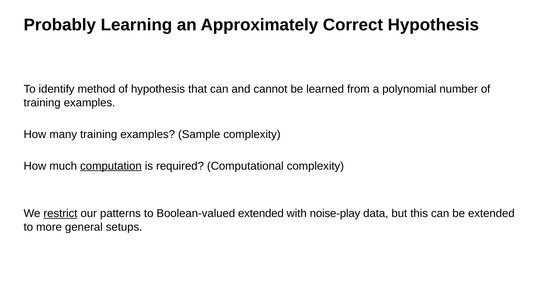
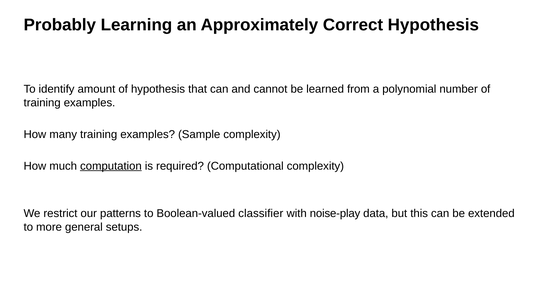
method: method -> amount (96, 89)
restrict underline: present -> none (60, 213)
Boolean-valued extended: extended -> classifier (261, 213)
